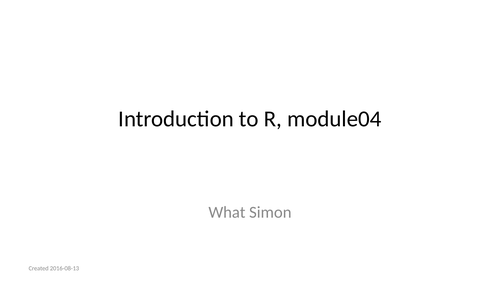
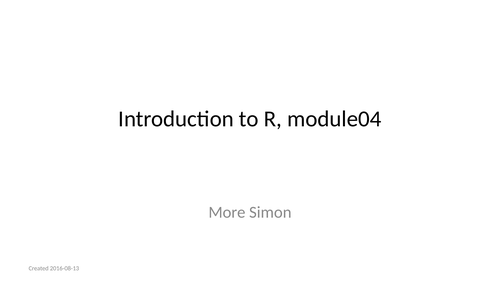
What: What -> More (227, 212)
